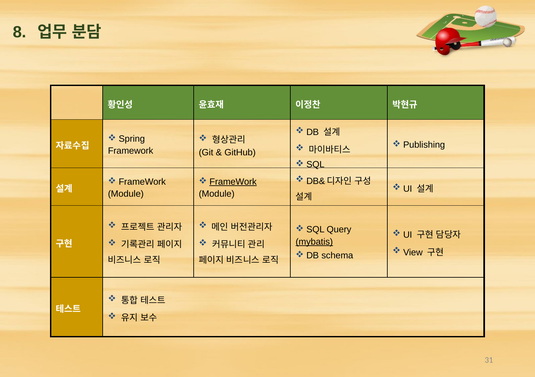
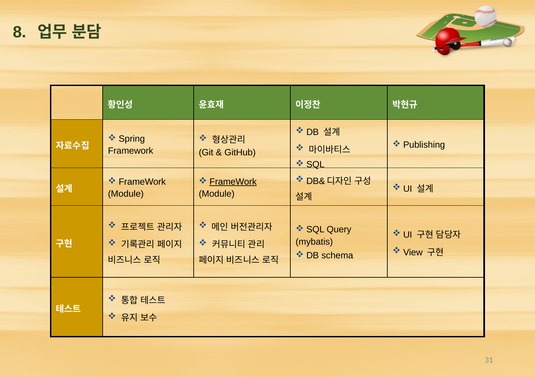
mybatis underline: present -> none (314, 242)
